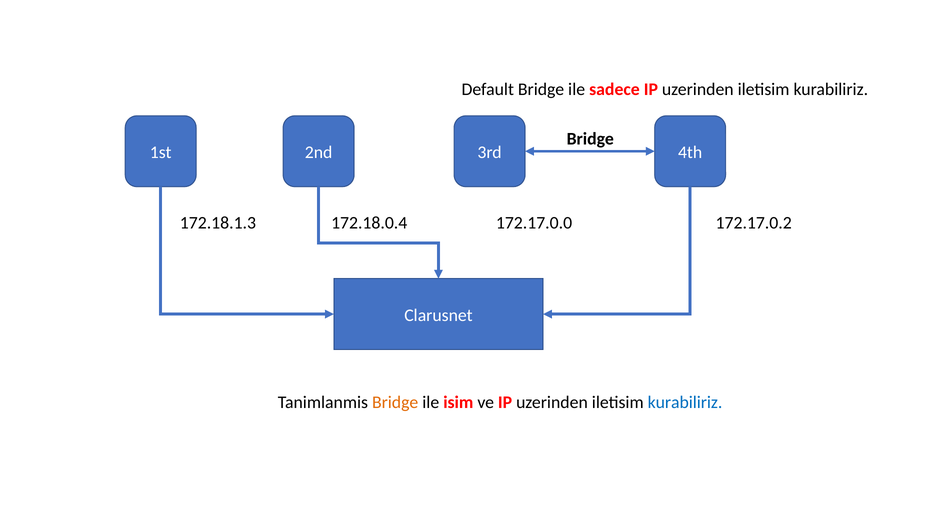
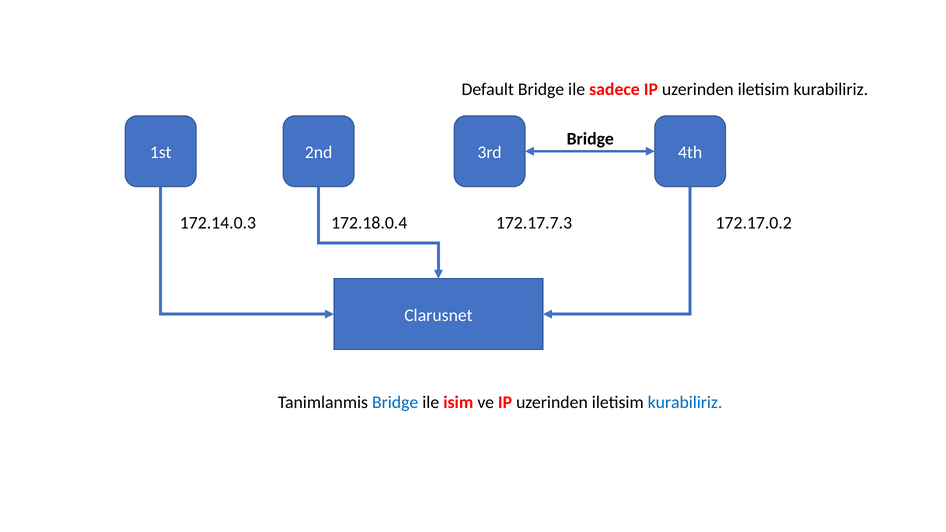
172.18.1.3: 172.18.1.3 -> 172.14.0.3 (218, 223)
172.17.0.0: 172.17.0.0 -> 172.17.7.3 (534, 223)
Bridge colour: orange -> blue (395, 403)
